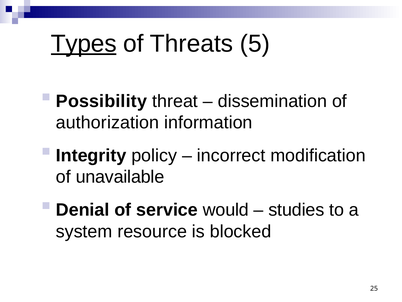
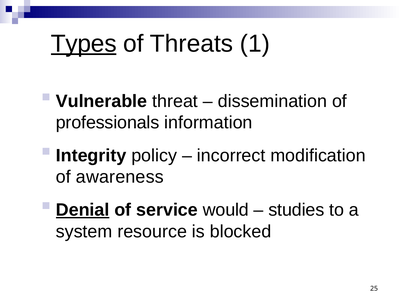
5: 5 -> 1 (255, 44)
Possibility: Possibility -> Vulnerable (102, 101)
authorization: authorization -> professionals (108, 122)
unavailable: unavailable -> awareness (120, 177)
Denial underline: none -> present (83, 210)
